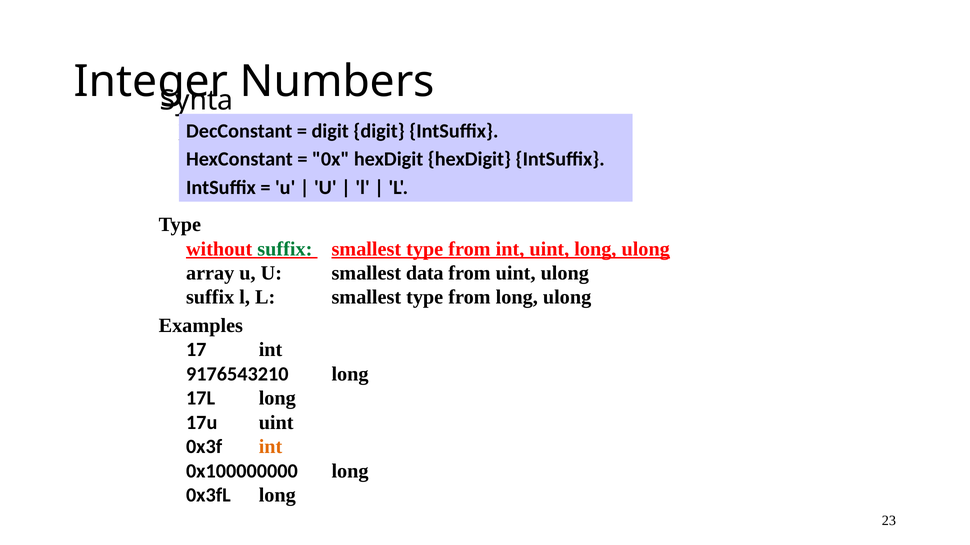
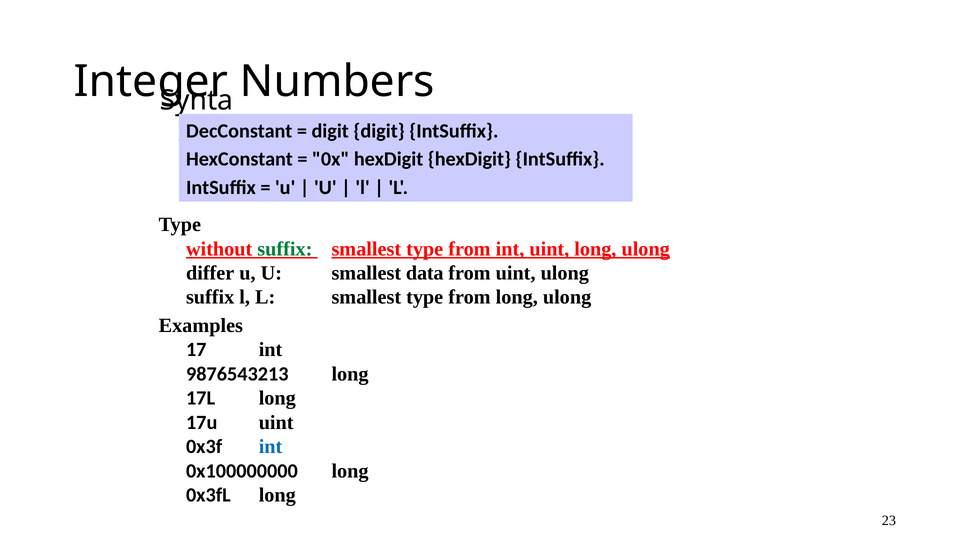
array: array -> differ (210, 273)
9176543210: 9176543210 -> 9876543213 (237, 374)
int colour: orange -> blue (271, 447)
